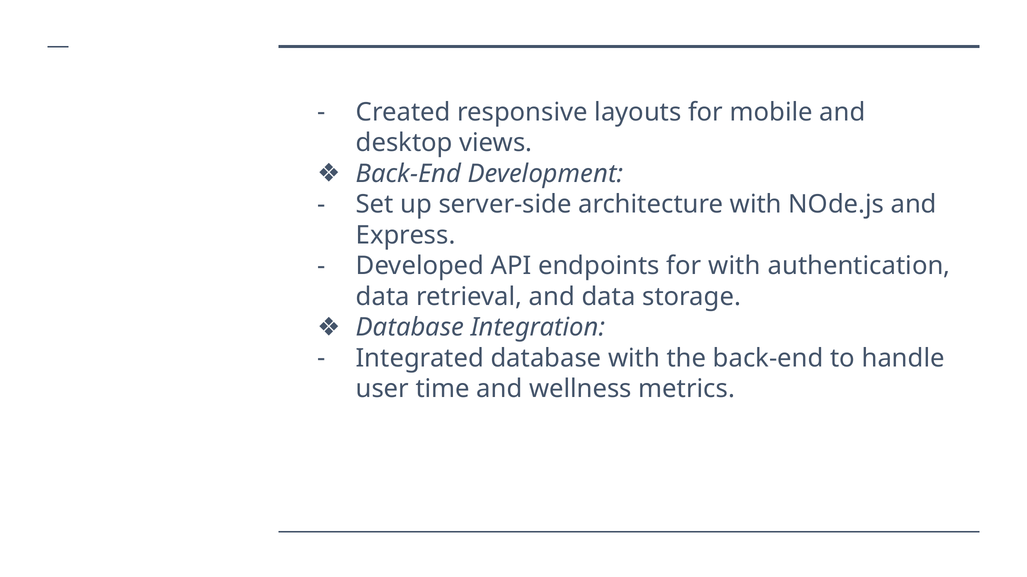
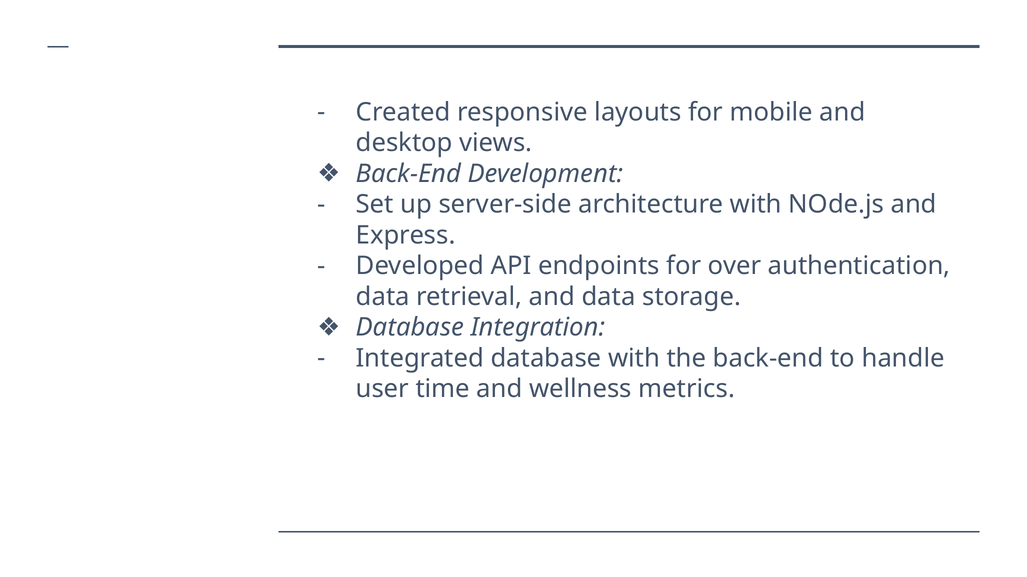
for with: with -> over (735, 266)
